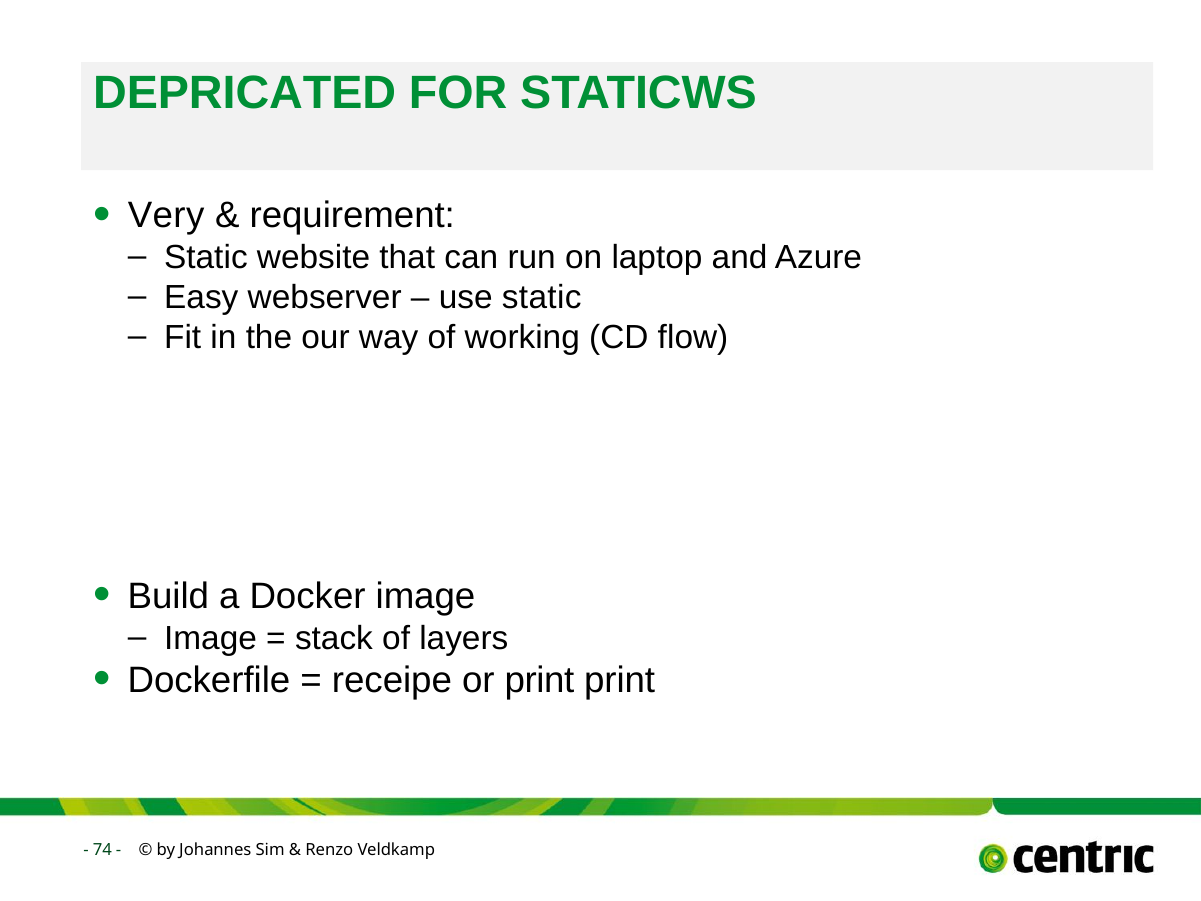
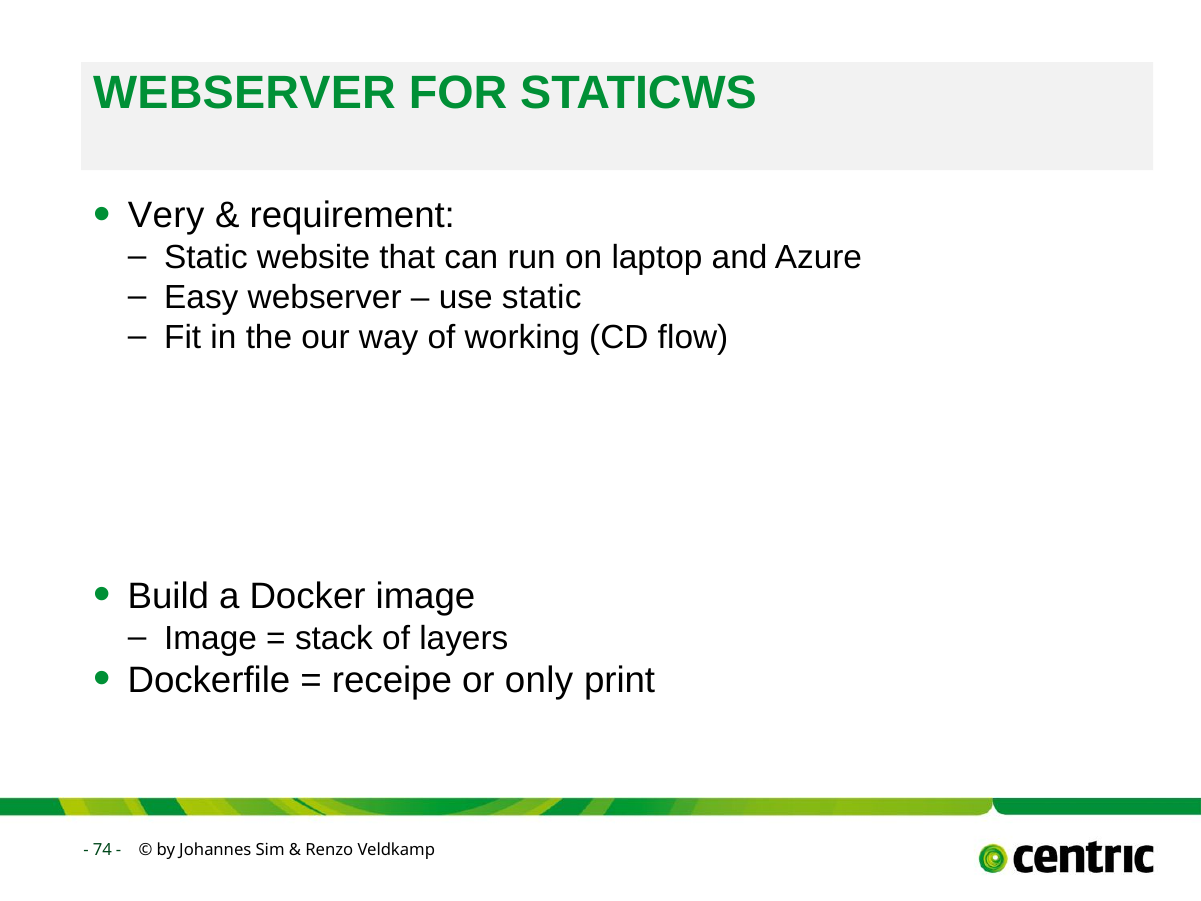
DEPRICATED: DEPRICATED -> WEBSERVER (244, 93)
or print: print -> only (539, 680)
